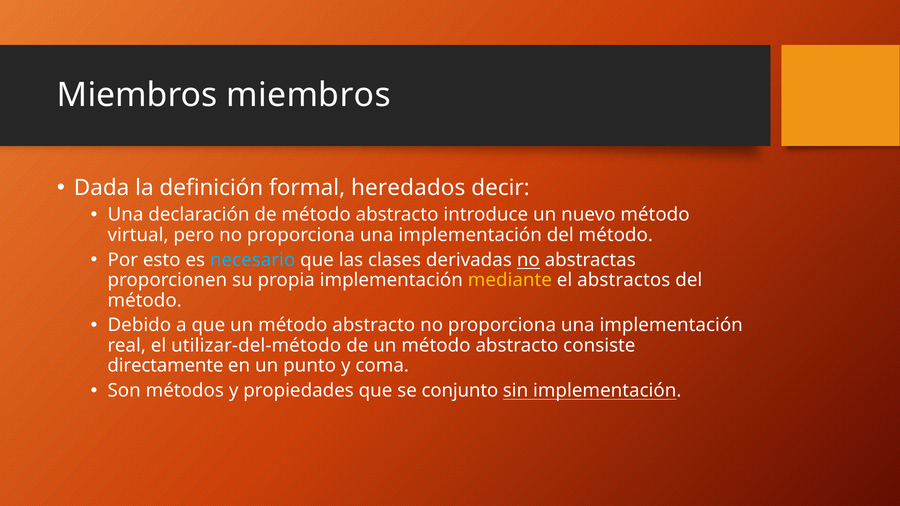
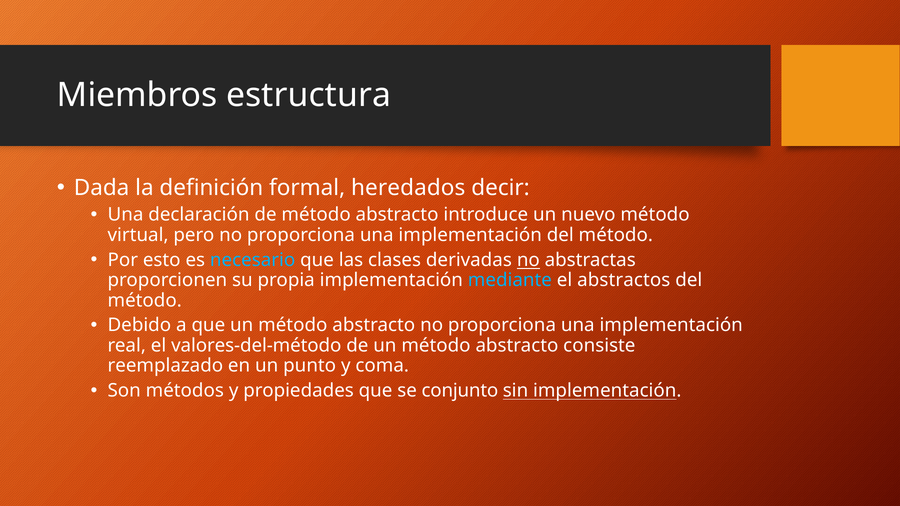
Miembros miembros: miembros -> estructura (309, 95)
mediante colour: yellow -> light blue (510, 280)
utilizar-del-método: utilizar-del-método -> valores-del-método (256, 346)
directamente: directamente -> reemplazado (165, 366)
